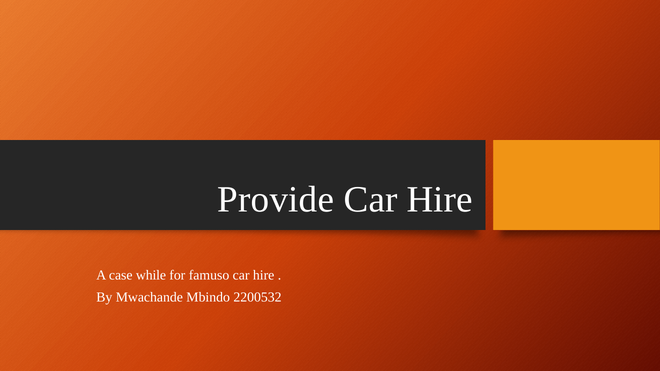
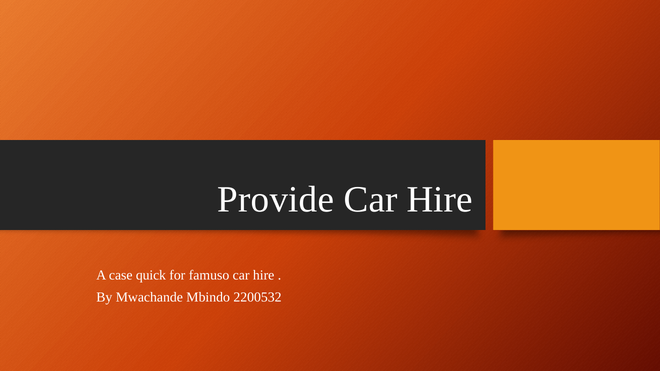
while: while -> quick (151, 276)
